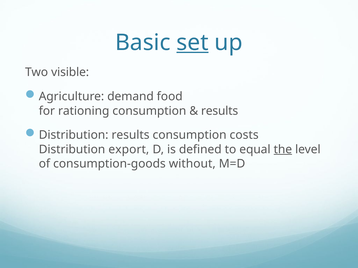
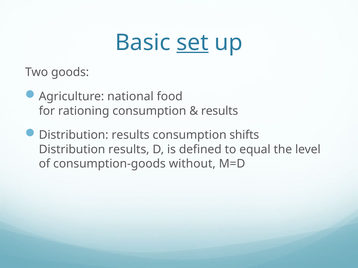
visible: visible -> goods (70, 72)
demand: demand -> national (130, 97)
costs: costs -> shifts (244, 135)
export: export -> results (129, 150)
the underline: present -> none (283, 150)
